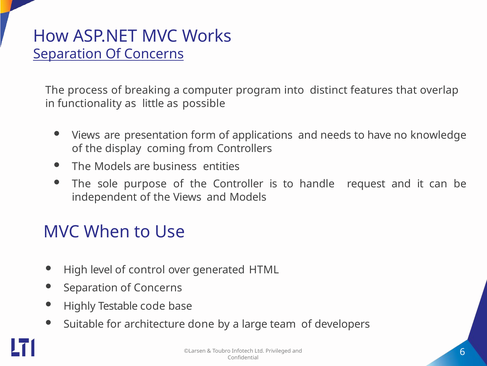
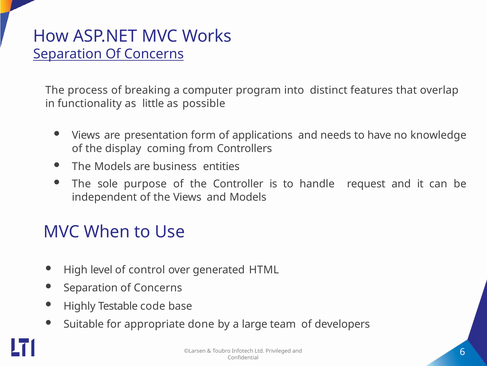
architecture: architecture -> appropriate (155, 324)
